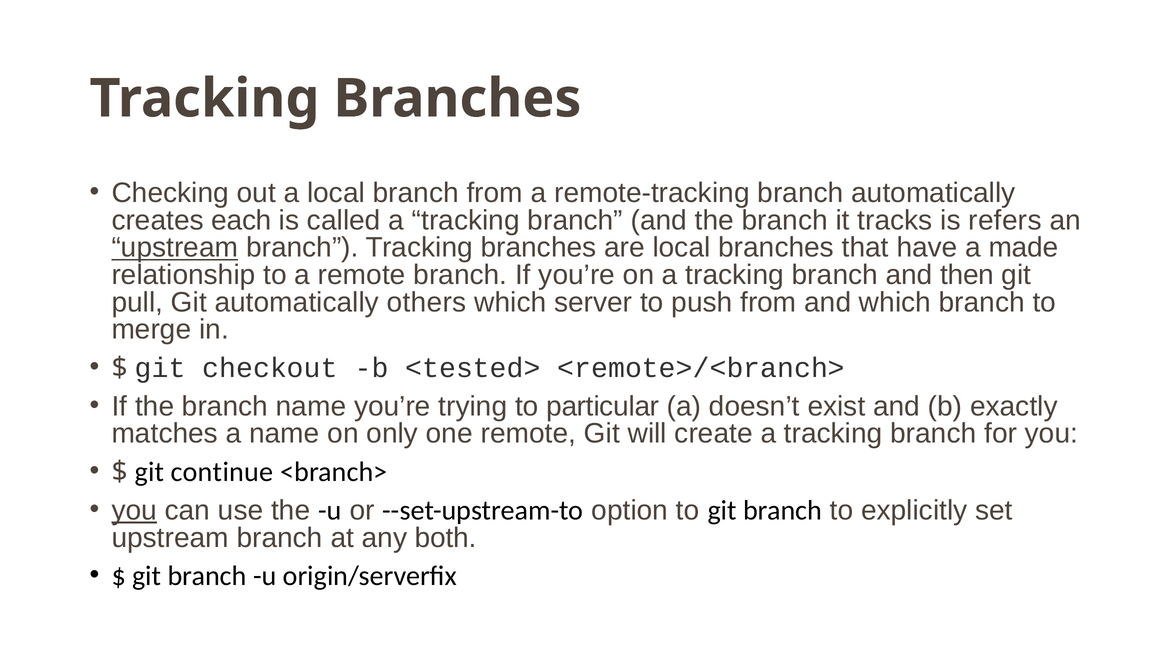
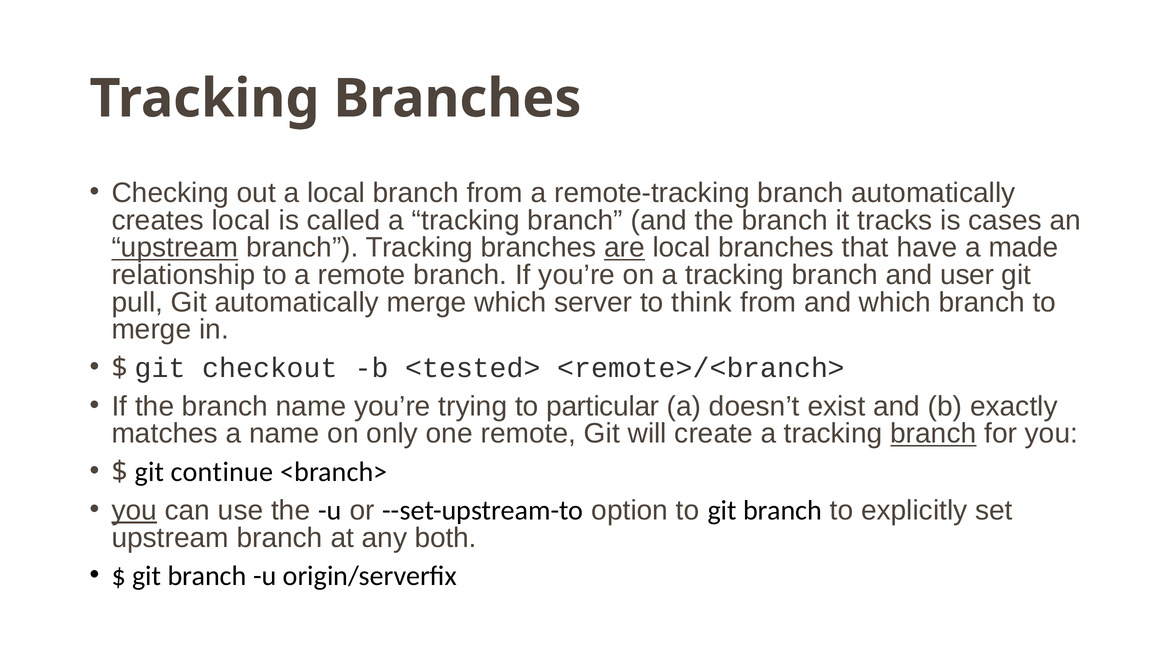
creates each: each -> local (241, 220)
refers: refers -> cases (1005, 220)
are underline: none -> present (625, 248)
then: then -> user (967, 275)
automatically others: others -> merge (427, 302)
push: push -> think (702, 302)
branch underline: none -> present (933, 434)
